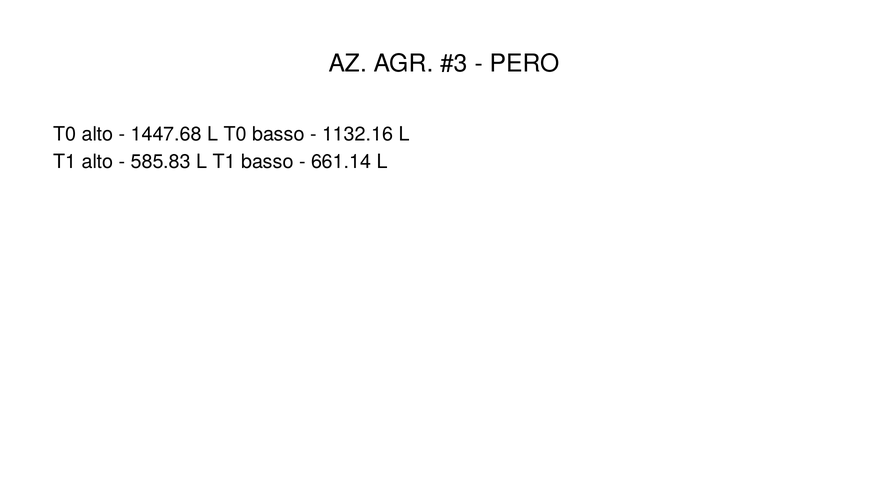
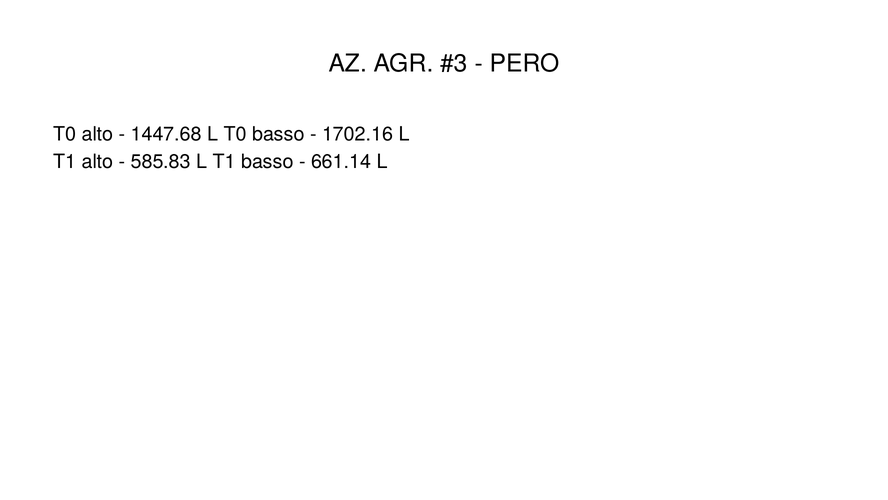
1132.16: 1132.16 -> 1702.16 (358, 134)
